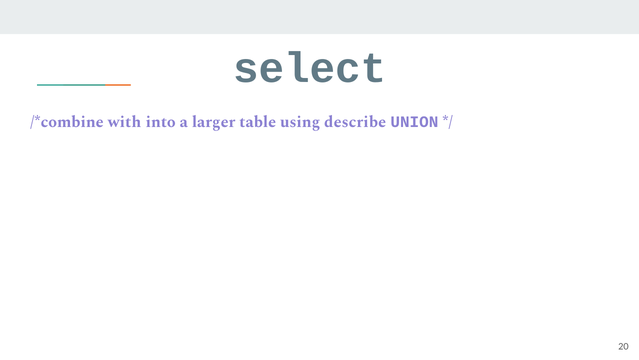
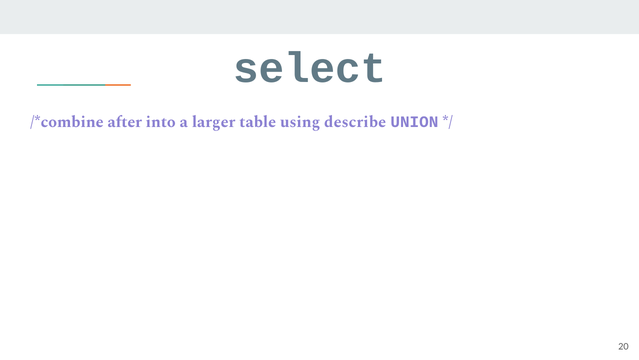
with: with -> after (125, 122)
